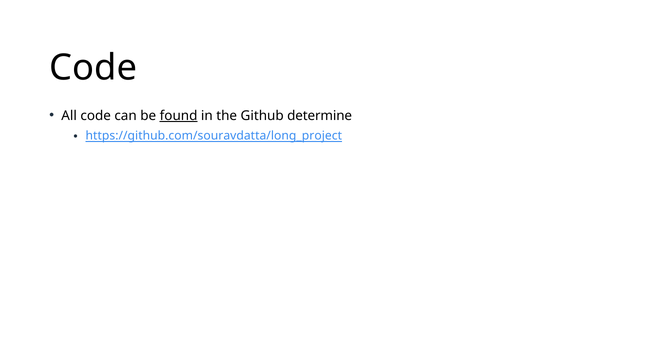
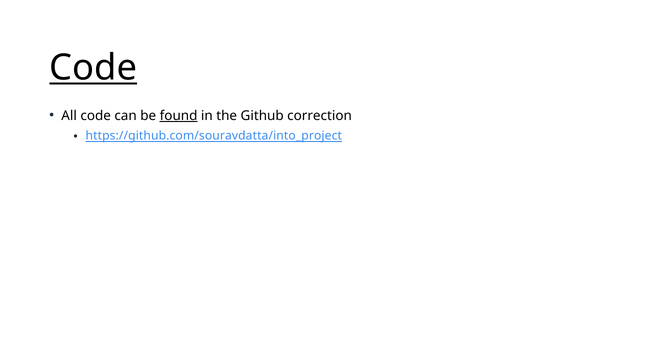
Code underline: none -> present (93, 68)
determine: determine -> correction (320, 116)
https://github.com/souravdatta/long_project: https://github.com/souravdatta/long_project -> https://github.com/souravdatta/into_project (214, 136)
